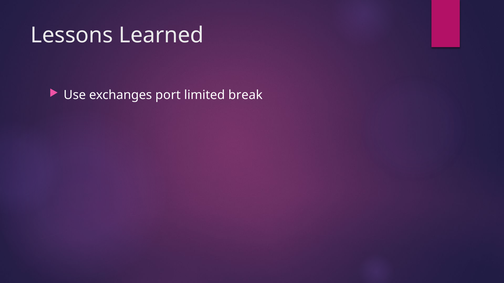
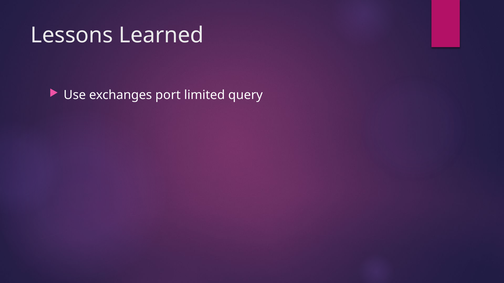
break: break -> query (245, 95)
